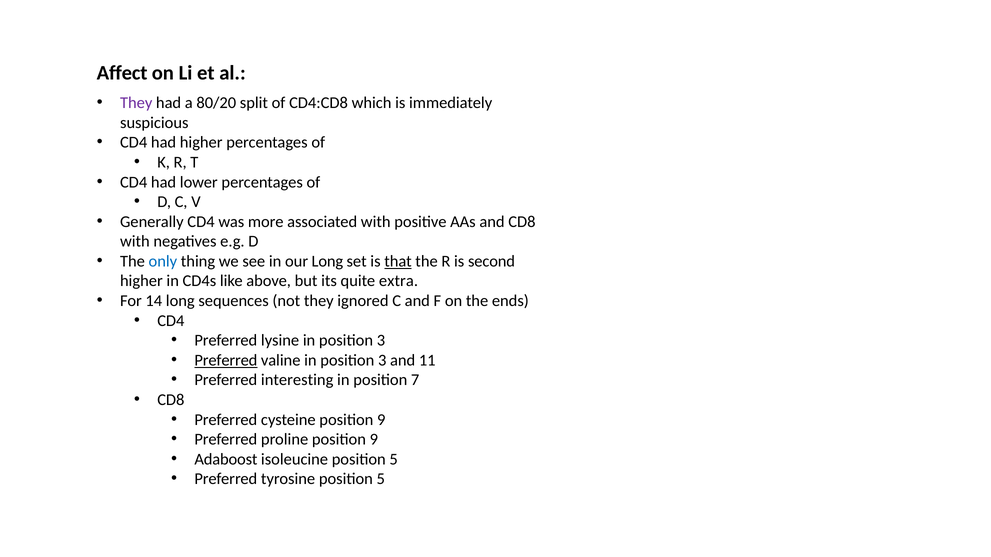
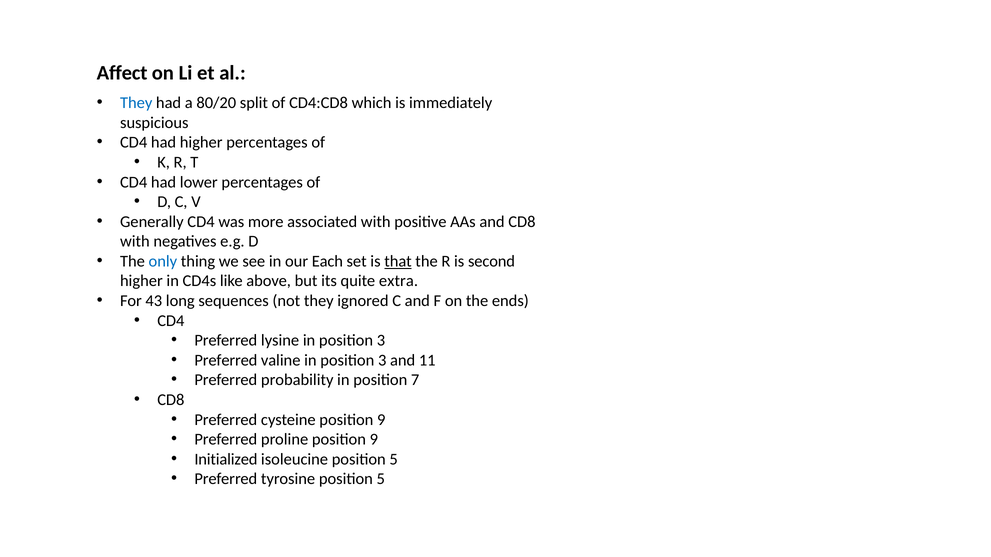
They colour: purple -> blue (136, 103)
our Long: Long -> Each (327, 261)
14: 14 -> 43 (154, 301)
Preferred underline: present -> none (226, 360)
interesting: interesting -> probability (297, 380)
Adaboost: Adaboost -> Initialized (226, 460)
